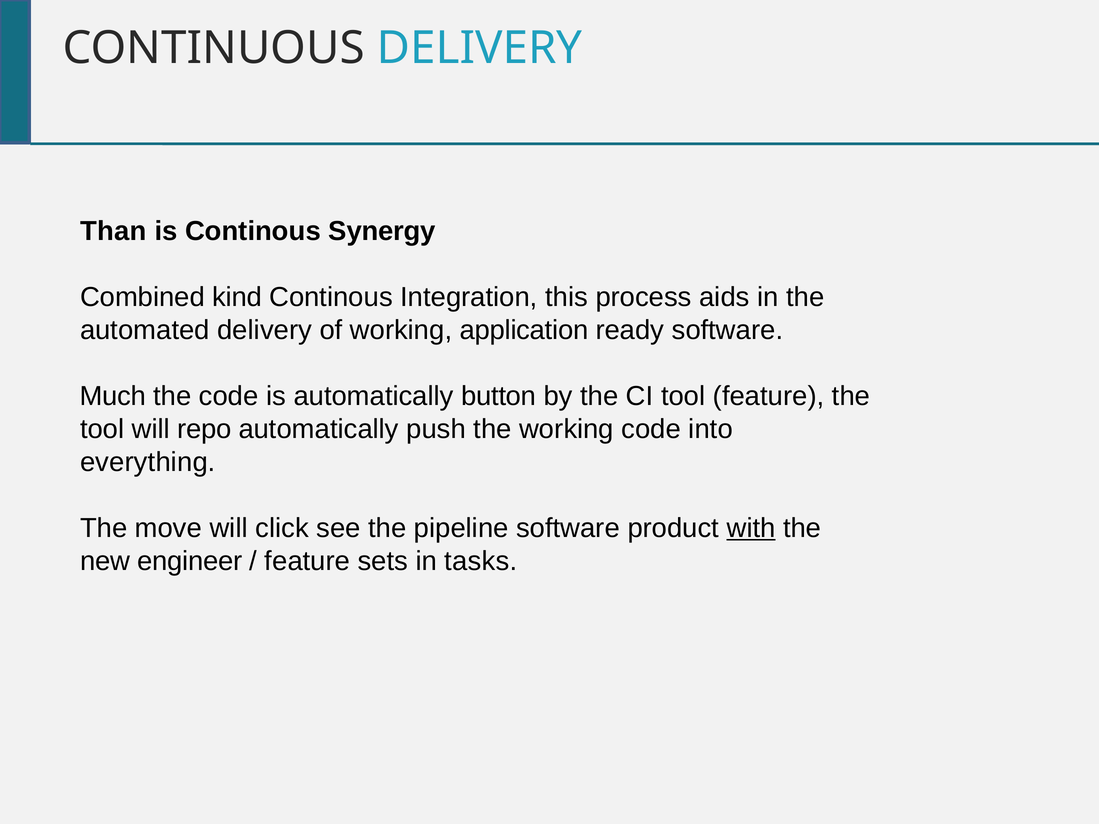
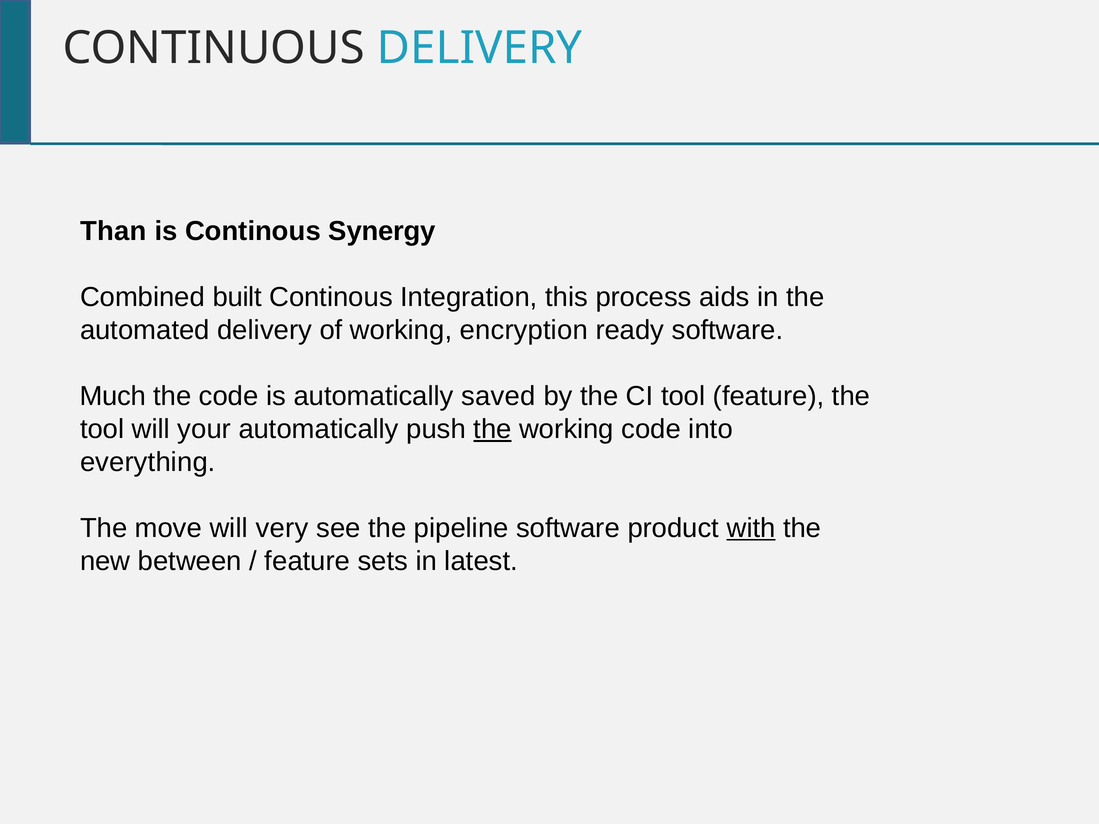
kind: kind -> built (237, 297)
application: application -> encryption (524, 330)
button: button -> saved (499, 396)
repo: repo -> your (204, 429)
the underline: none -> present (493, 429)
click: click -> very (282, 528)
engineer: engineer -> between (190, 561)
tasks: tasks -> latest (481, 561)
